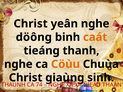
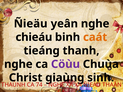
Christ: Christ -> Ñieäu (31, 24)
döông: döông -> chieáu (34, 37)
Cöùu colour: orange -> purple (65, 64)
